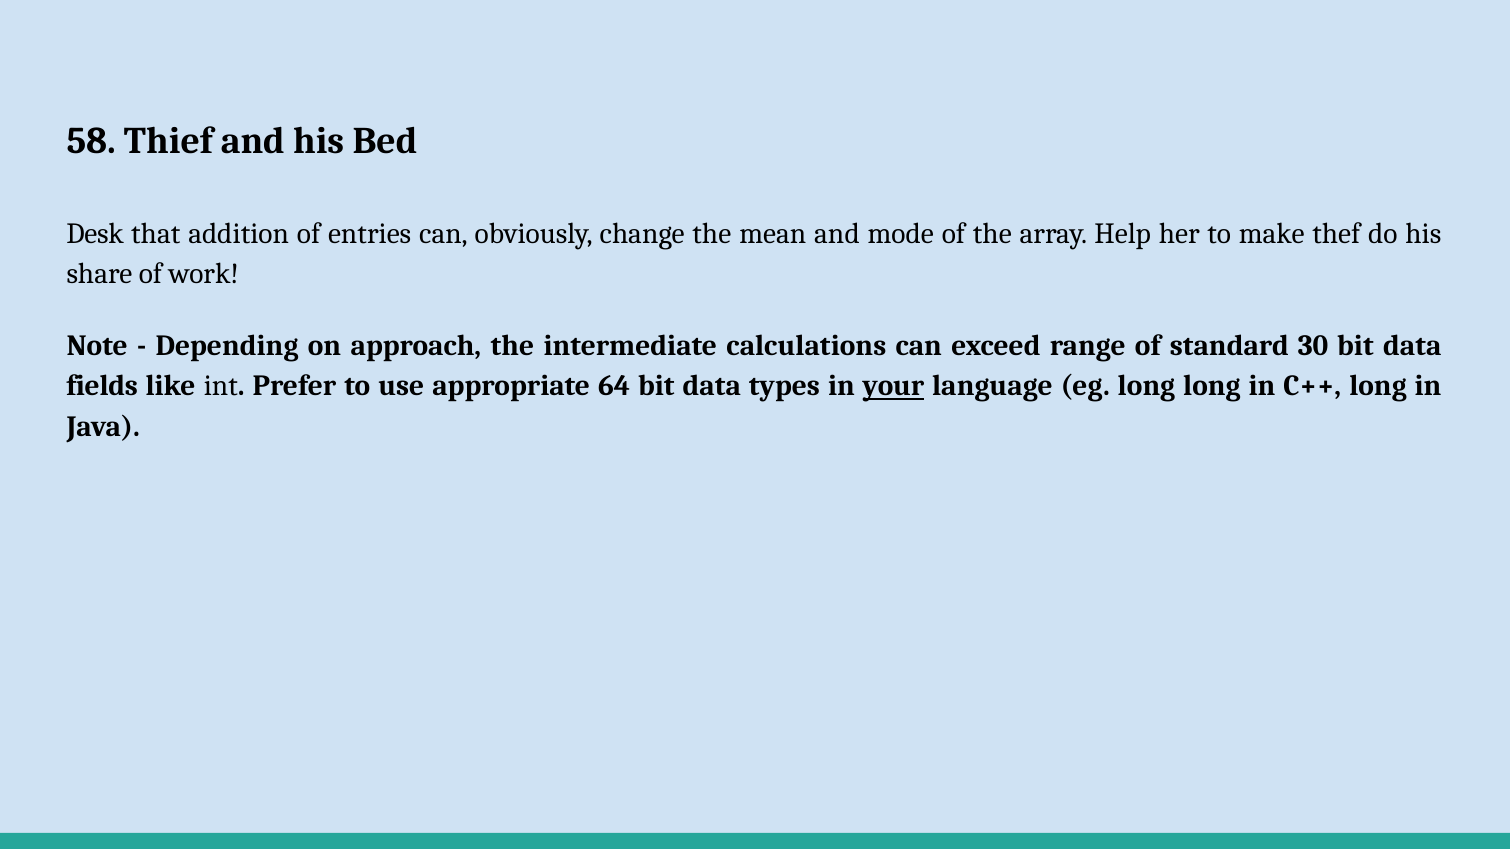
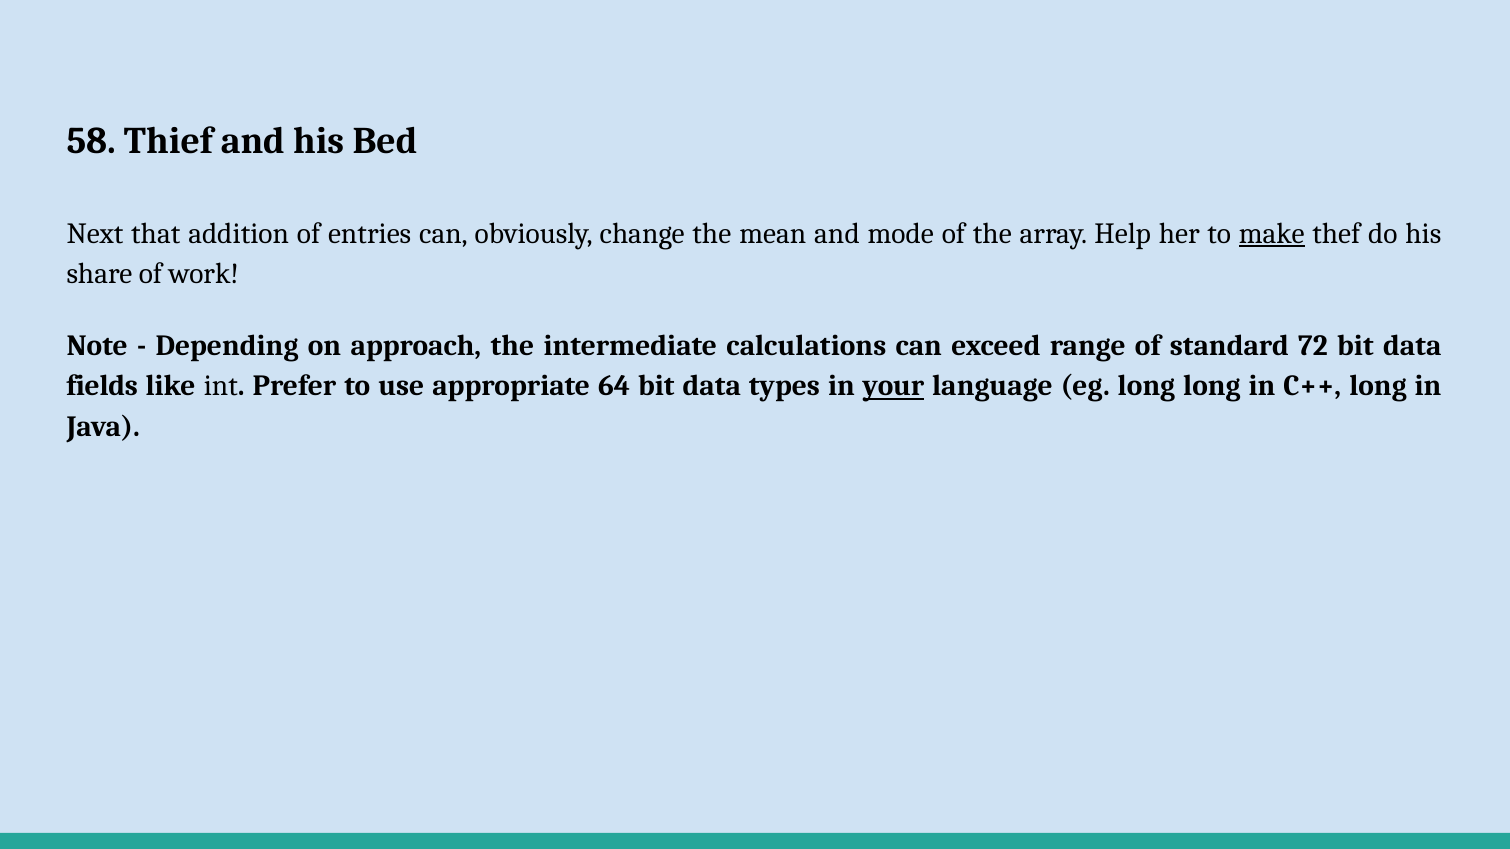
Desk: Desk -> Next (95, 233)
make underline: none -> present (1272, 233)
30: 30 -> 72 (1313, 346)
